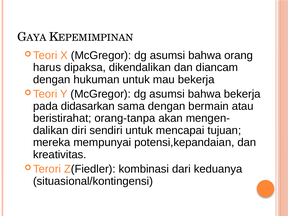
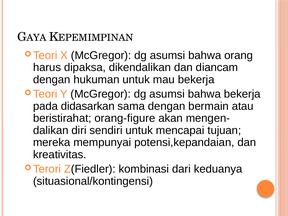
orang-tanpa: orang-tanpa -> orang-figure (125, 118)
